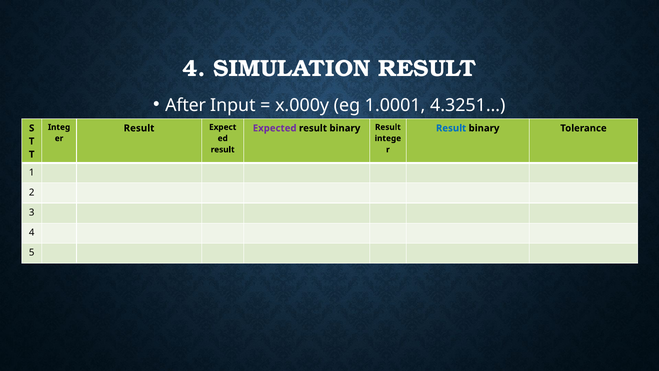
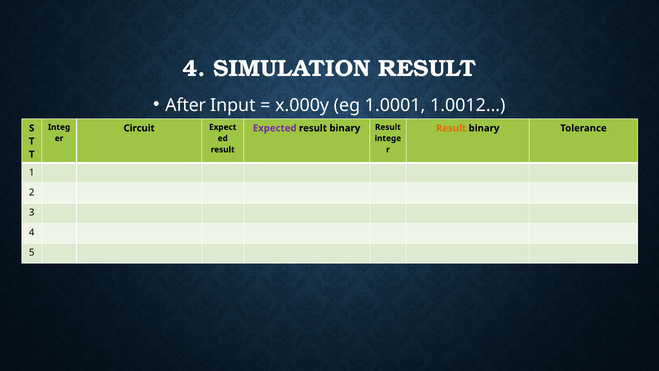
4.3251…: 4.3251… -> 1.0012… (468, 105)
Result: Result -> Circuit (139, 128)
Result colour: blue -> orange (451, 128)
